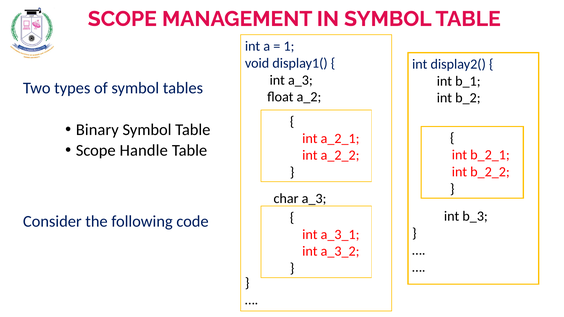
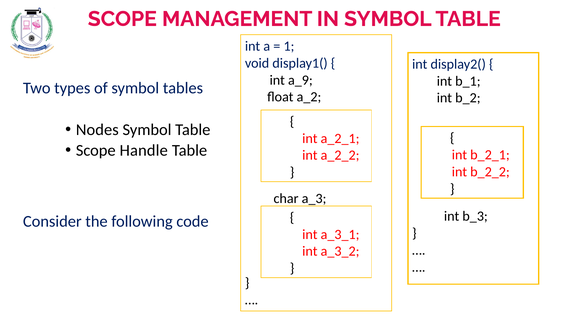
int a_3: a_3 -> a_9 (300, 80)
Binary: Binary -> Nodes (97, 130)
